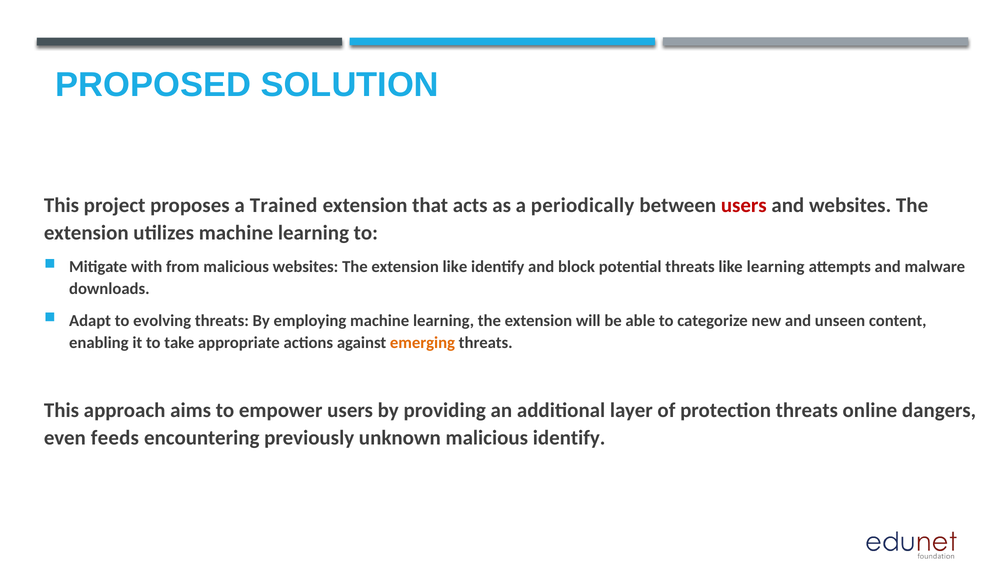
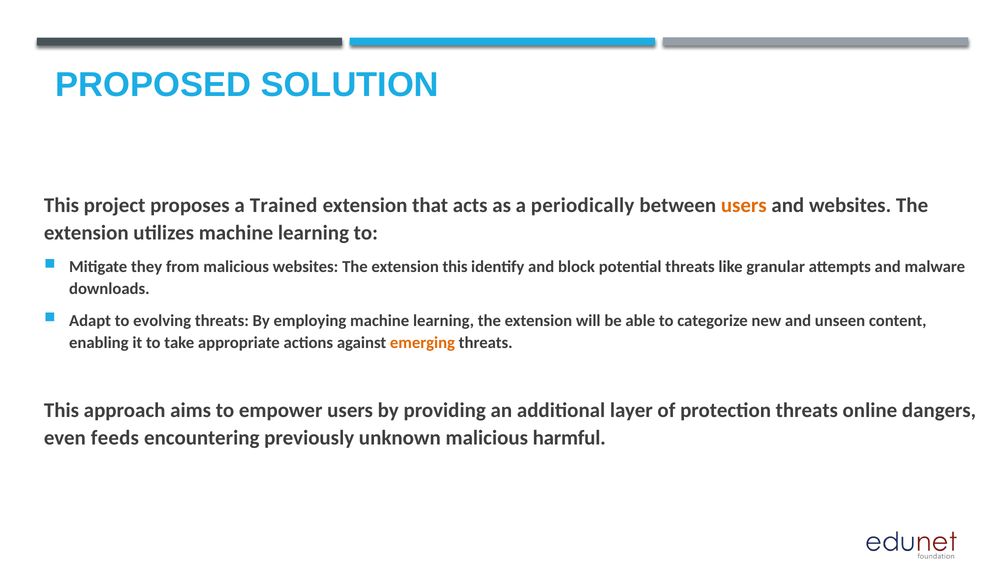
users colour: red -> orange (744, 205)
with: with -> they (147, 267)
extension like: like -> this (455, 267)
like learning: learning -> granular (776, 267)
malicious identify: identify -> harmful (569, 438)
